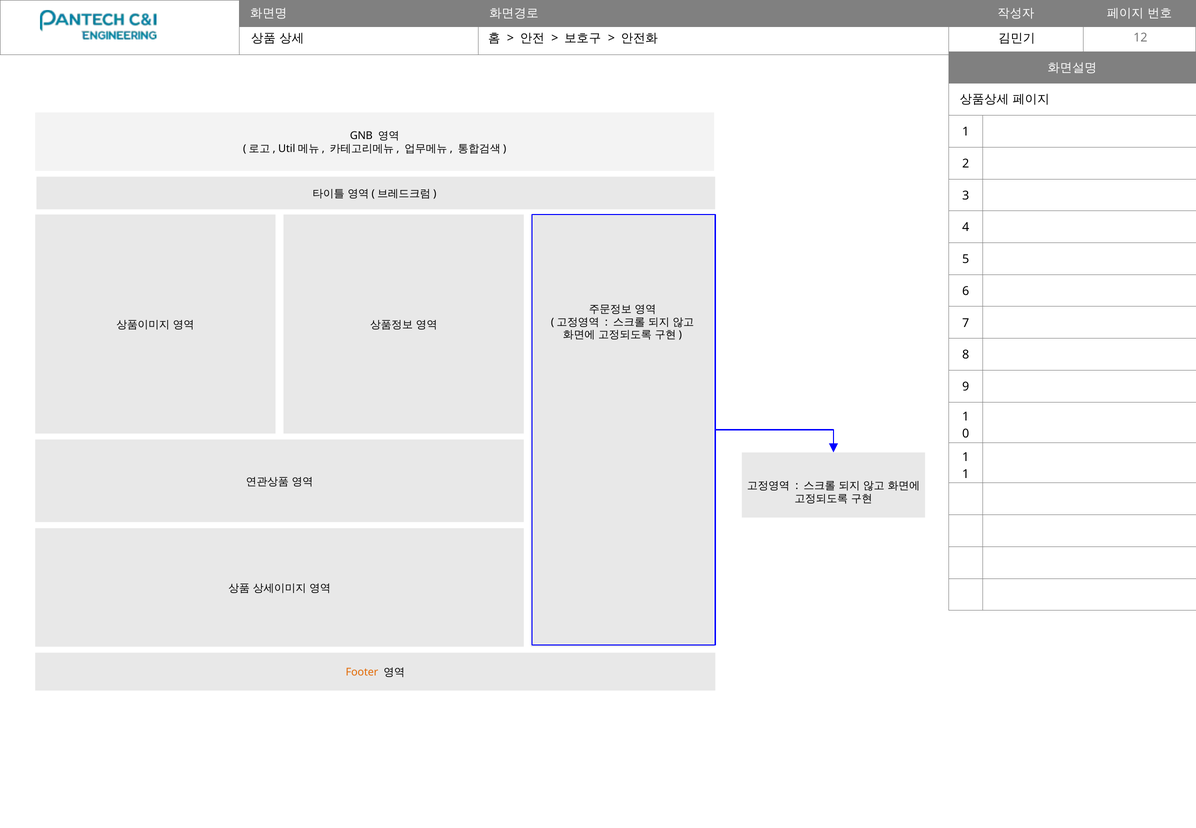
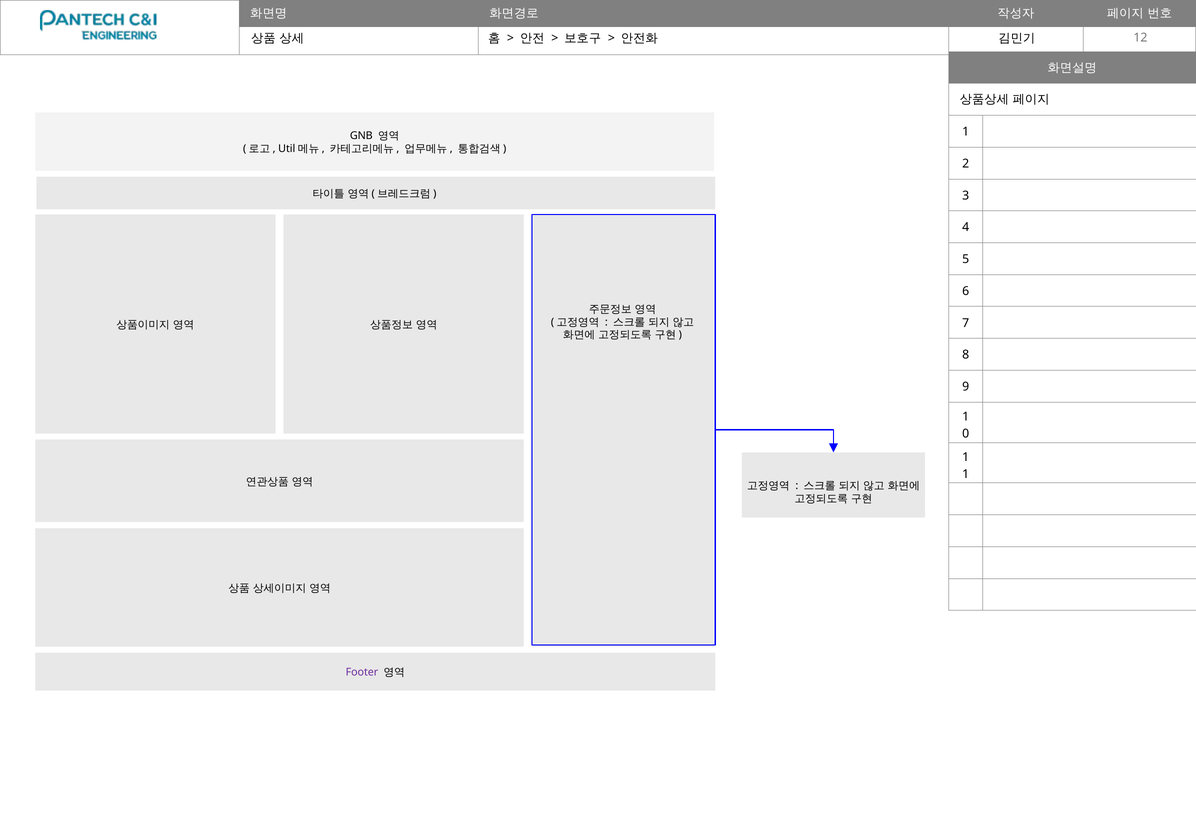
Footer colour: orange -> purple (362, 672)
